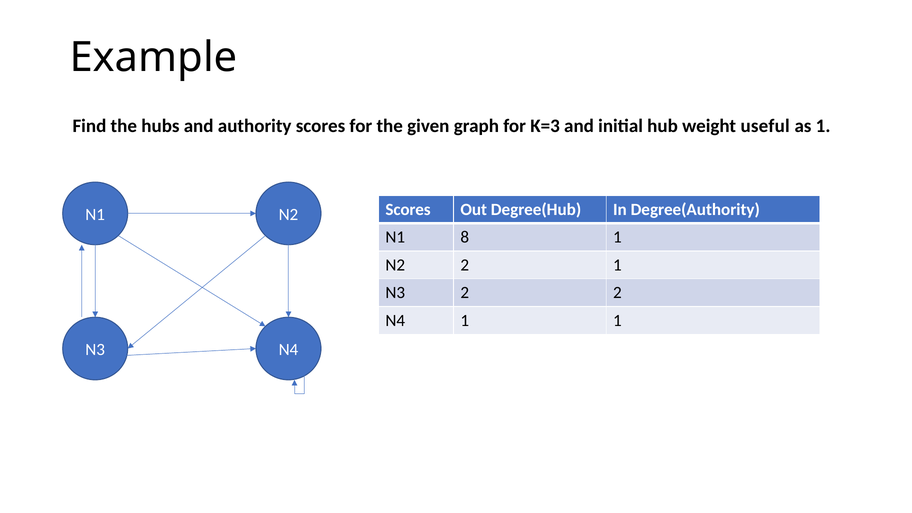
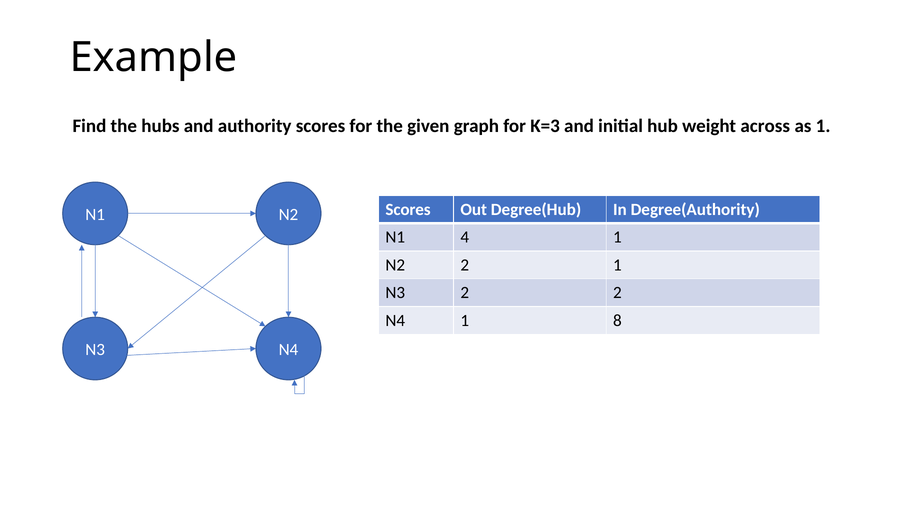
useful: useful -> across (765, 126)
8: 8 -> 4 (465, 237)
1 1: 1 -> 8 (617, 320)
